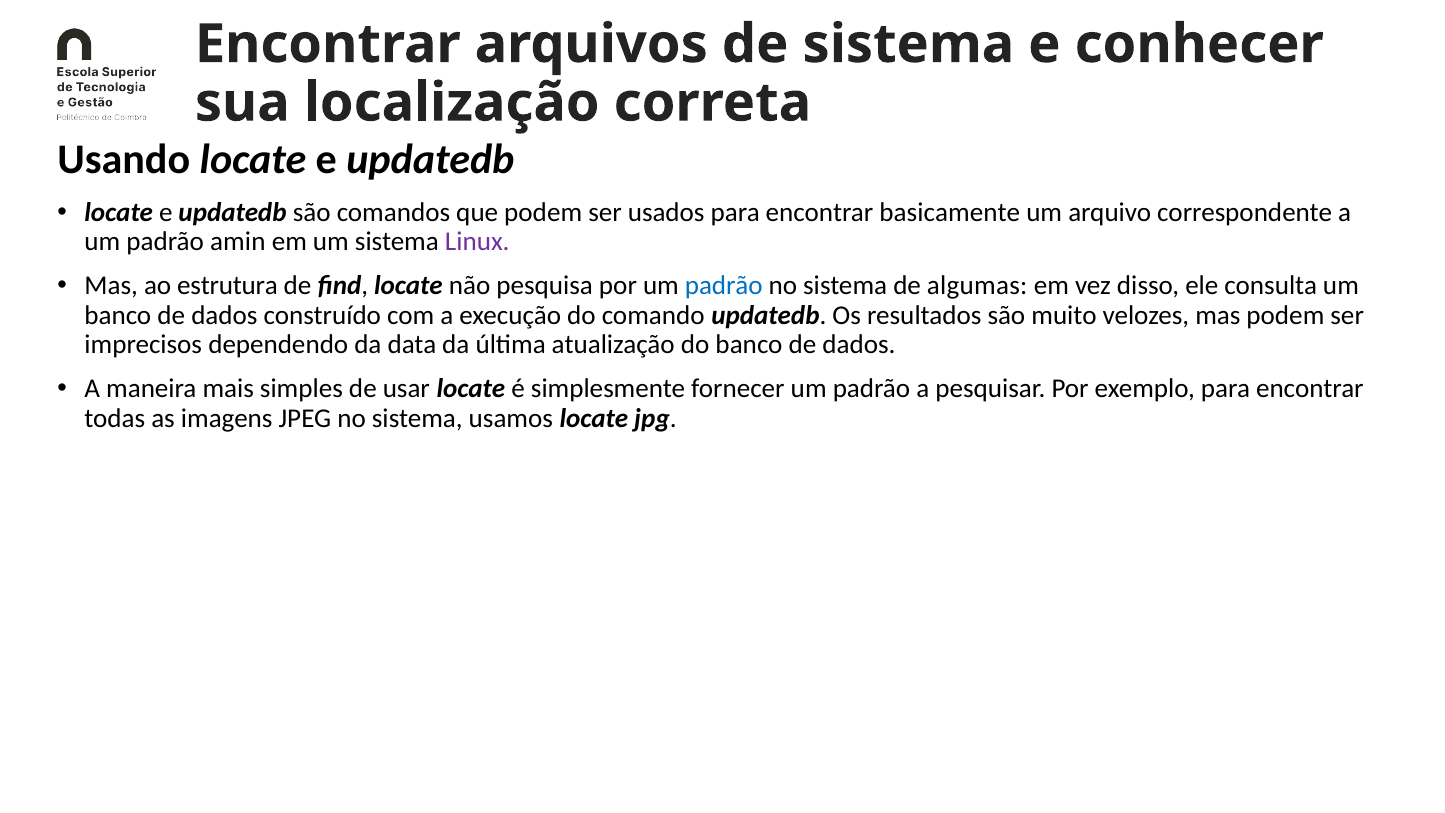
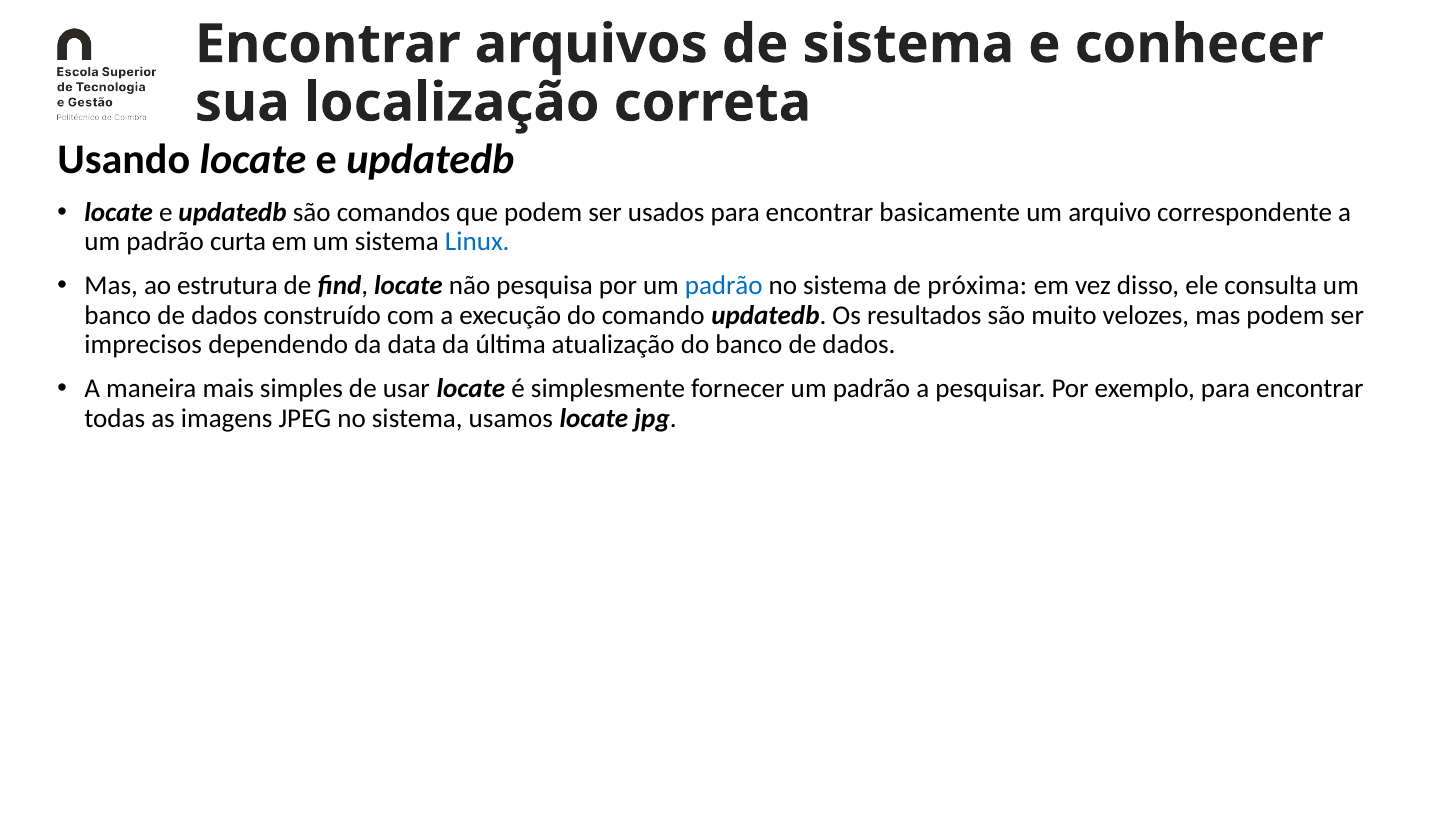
amin: amin -> curta (238, 242)
Linux colour: purple -> blue (477, 242)
algumas: algumas -> próxima (977, 286)
